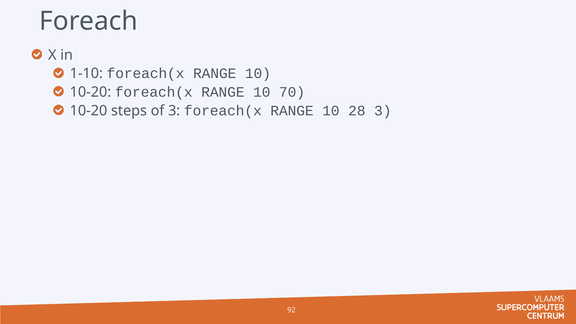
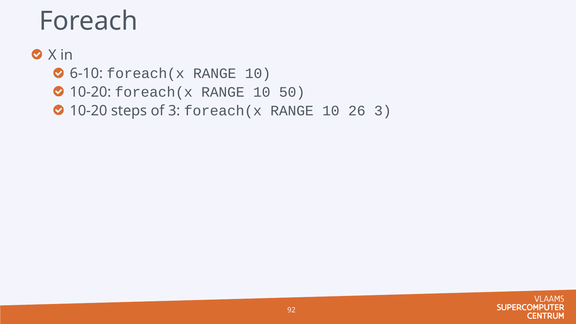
1-10: 1-10 -> 6-10 (86, 74)
70: 70 -> 50 (292, 92)
28: 28 -> 26 (357, 111)
